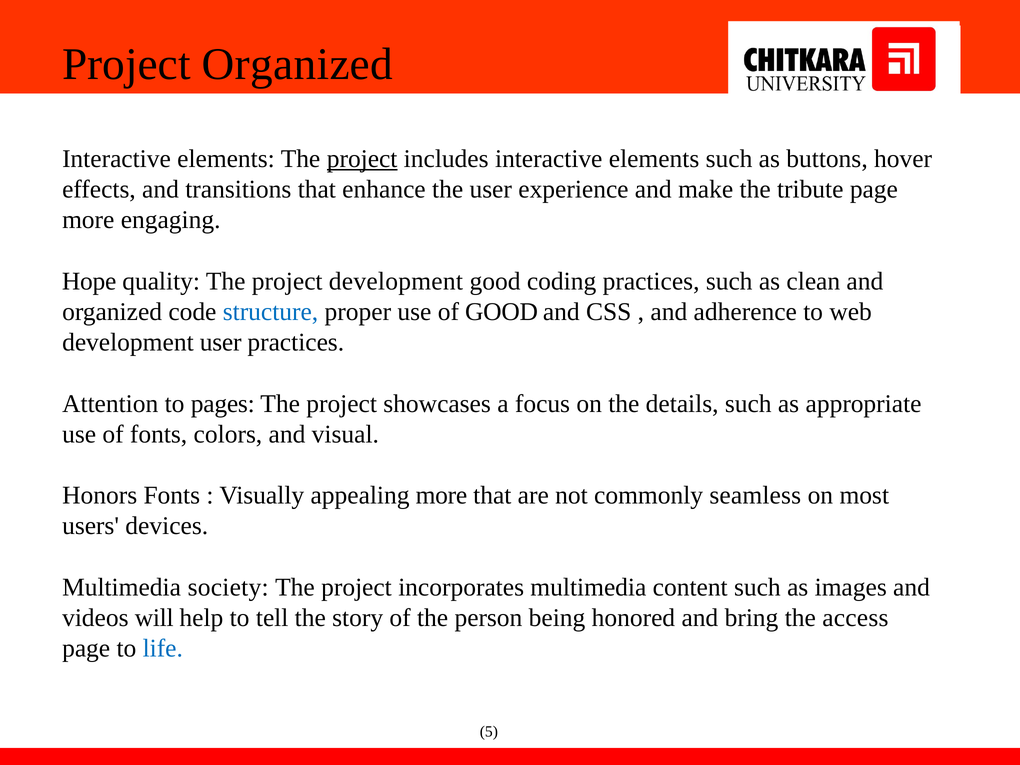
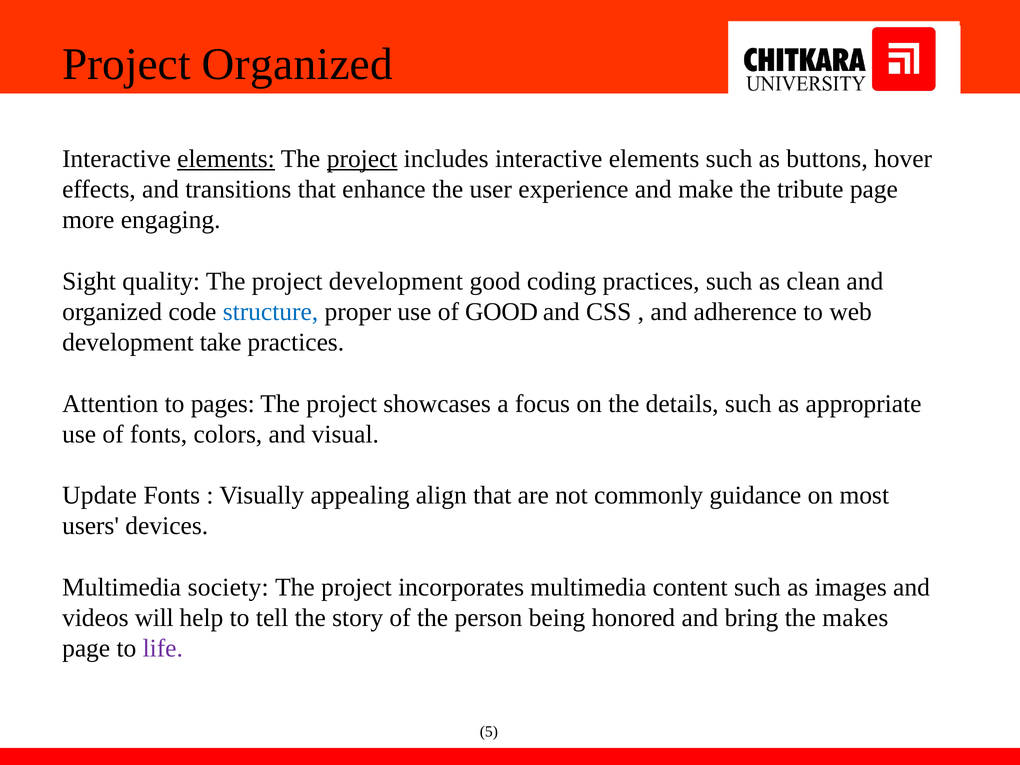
elements underline: none -> present (226, 159)
Hope: Hope -> Sight (89, 281)
development user: user -> take (221, 342)
Honors: Honors -> Update (100, 495)
appealing more: more -> align (441, 495)
seamless: seamless -> guidance (755, 495)
access: access -> makes (855, 618)
life colour: blue -> purple (163, 648)
